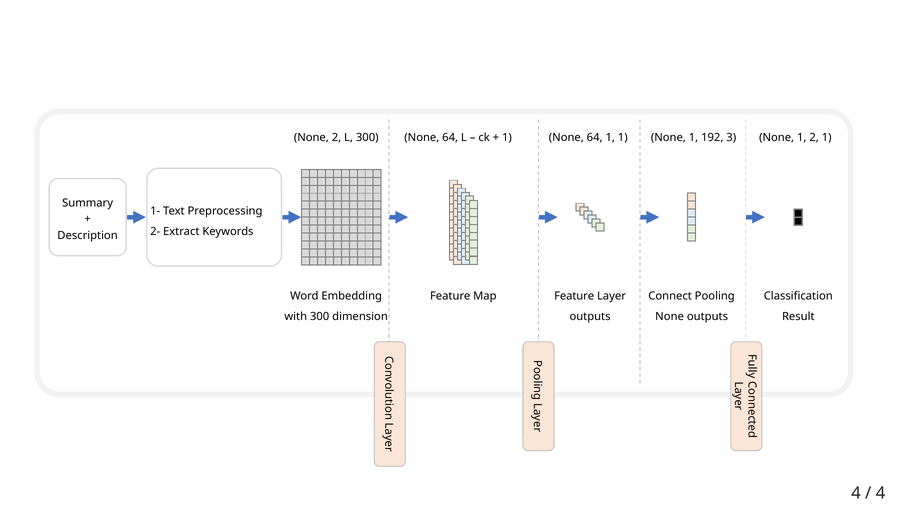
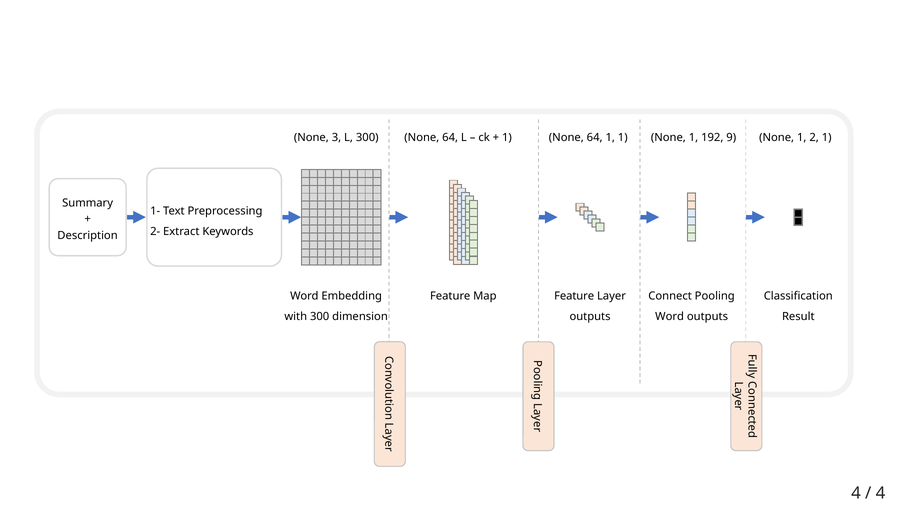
None 2: 2 -> 3 (336, 137)
3: 3 -> 9 (731, 137)
None: None -> Word (670, 317)
